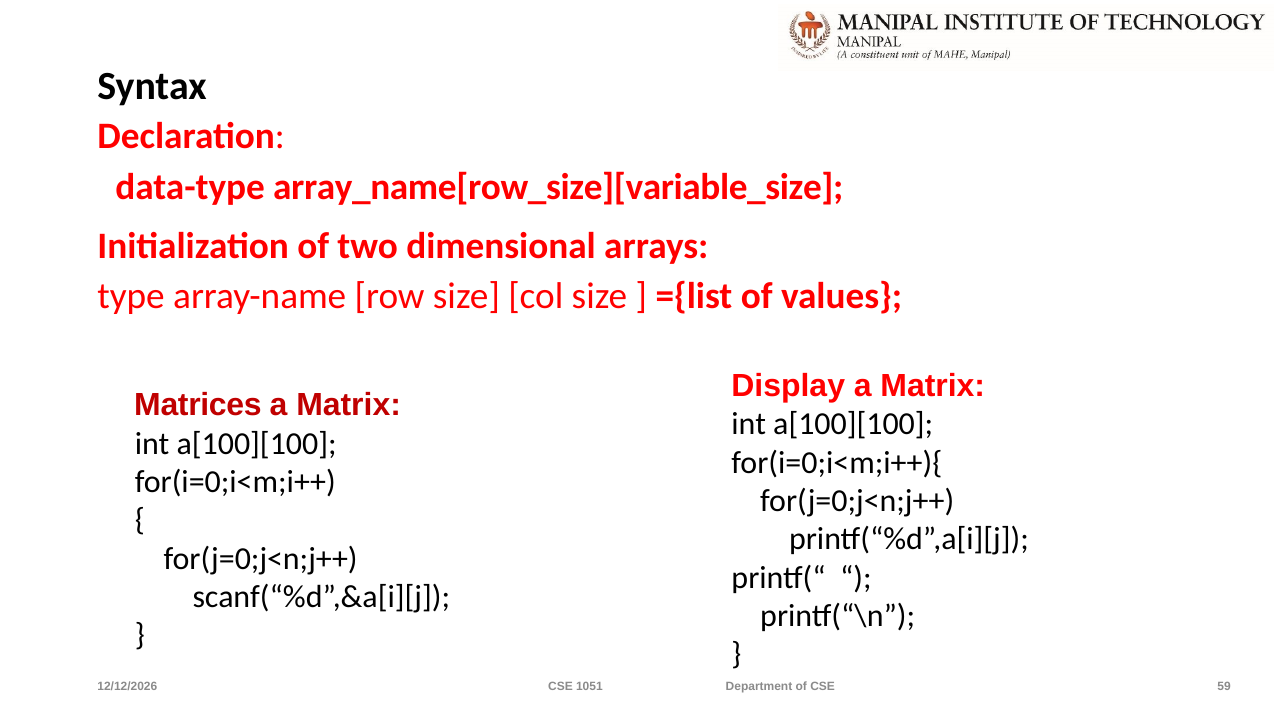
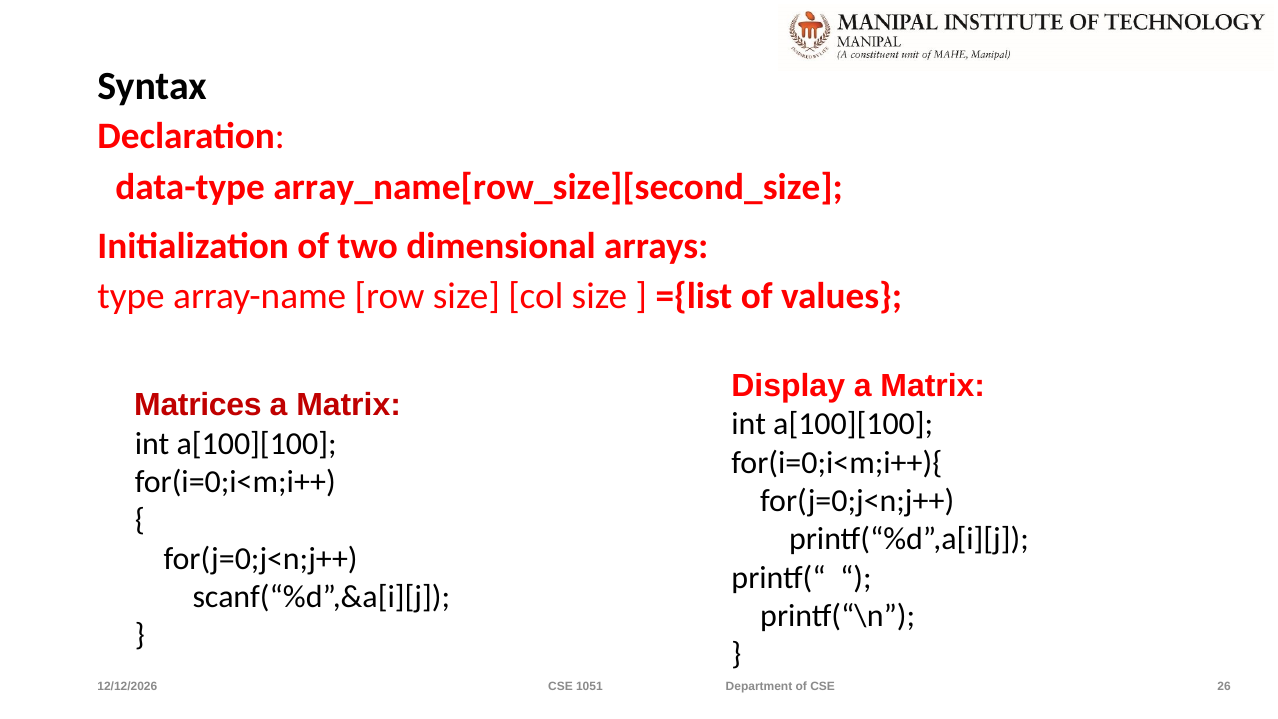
array_name[row_size][variable_size: array_name[row_size][variable_size -> array_name[row_size][second_size (558, 187)
59: 59 -> 26 (1224, 686)
